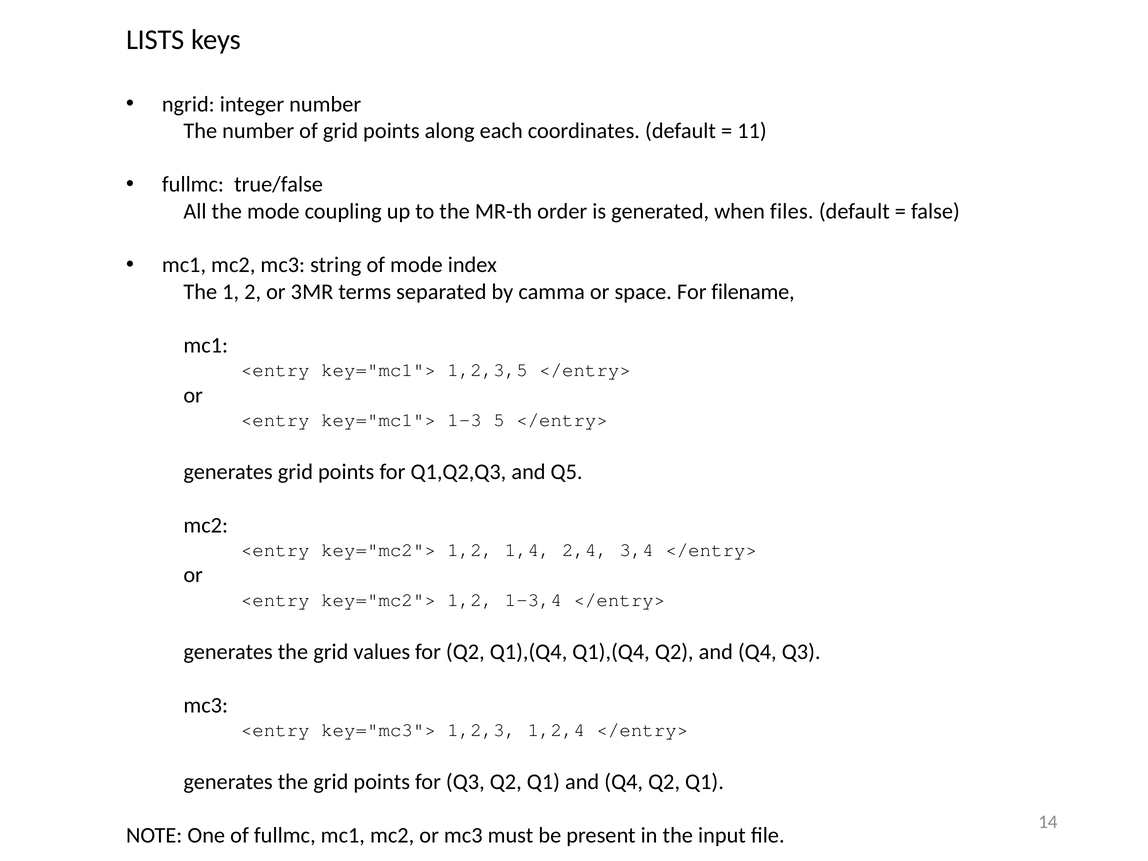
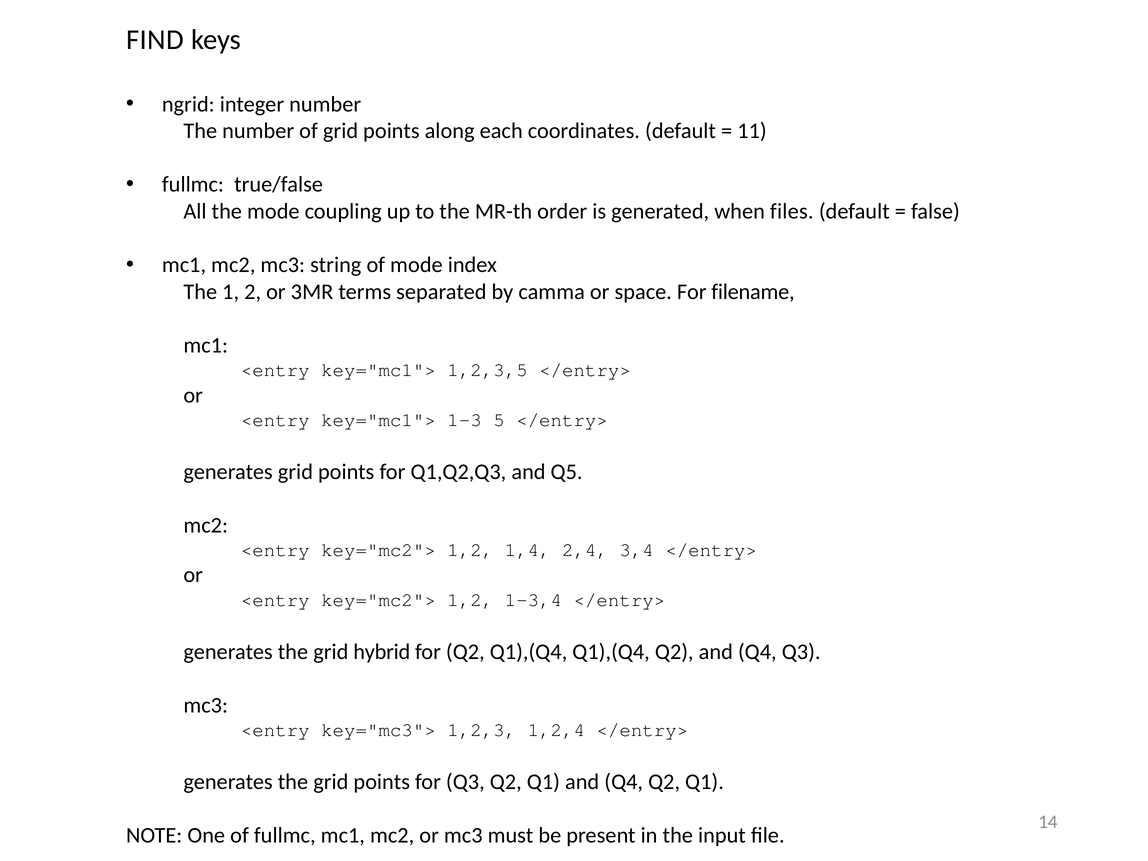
LISTS: LISTS -> FIND (155, 40)
values: values -> hybrid (382, 652)
